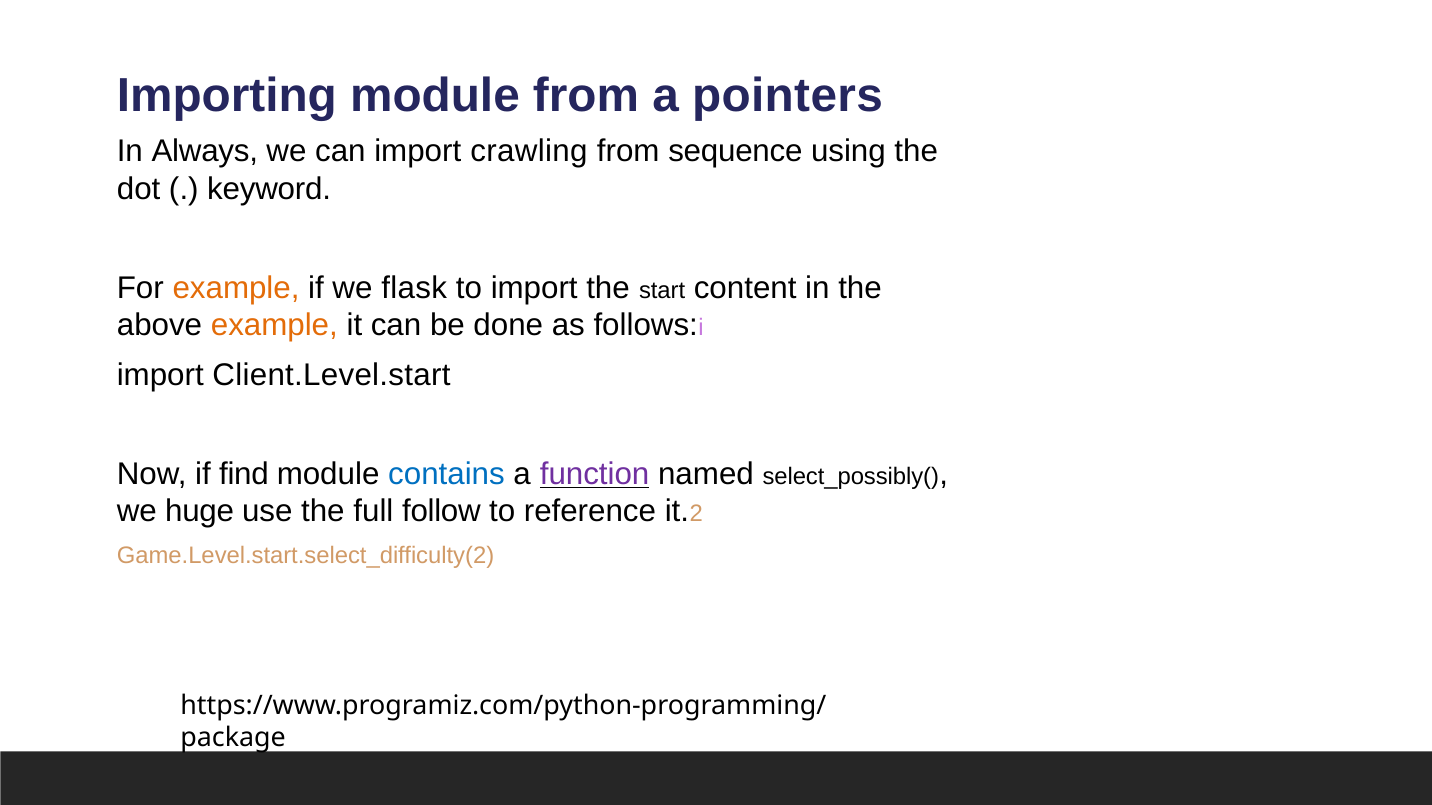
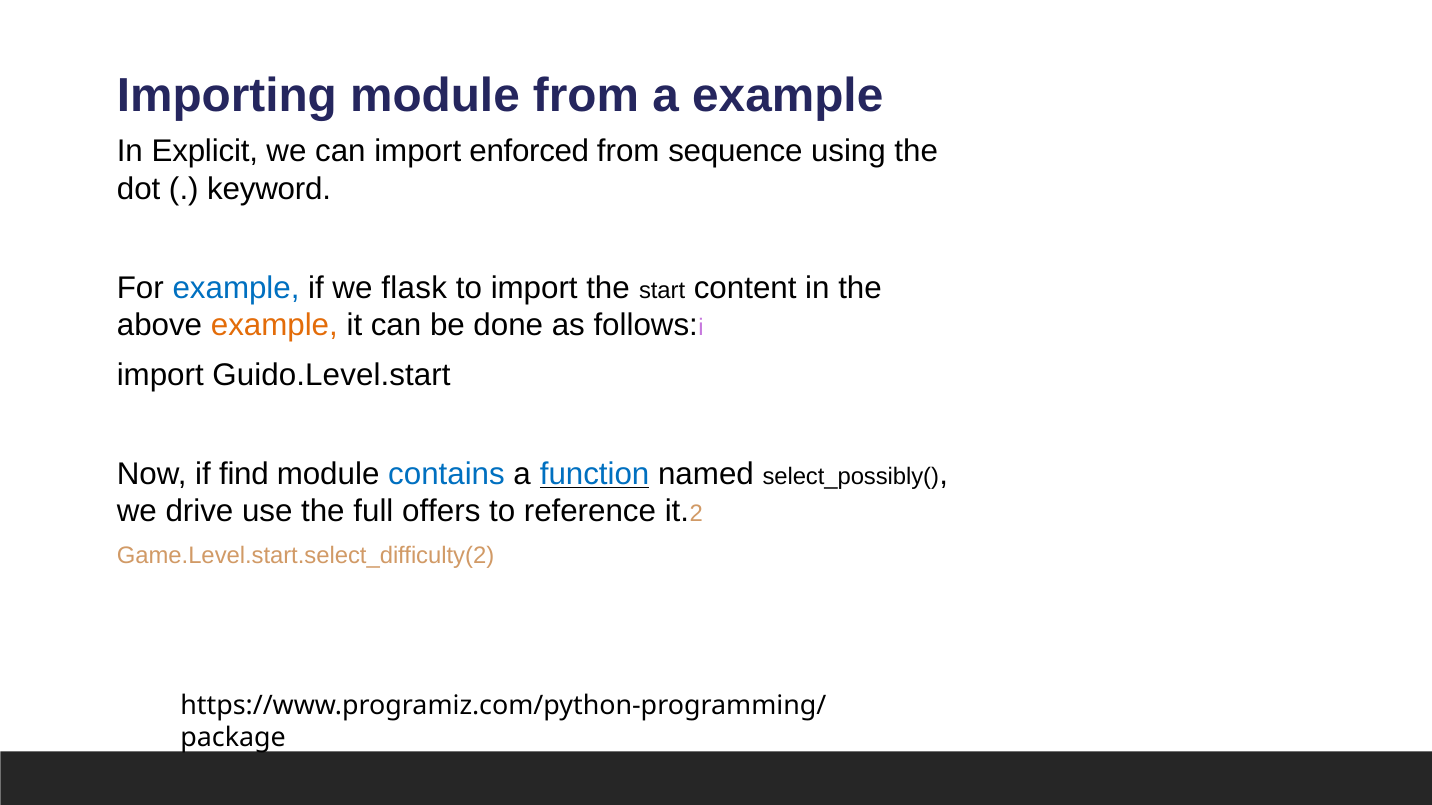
a pointers: pointers -> example (788, 96)
Always: Always -> Explicit (205, 151)
crawling: crawling -> enforced (529, 151)
example colour: orange -> blue (236, 288)
Client.Level.start: Client.Level.start -> Guido.Level.start (332, 375)
function colour: purple -> blue (595, 474)
huge: huge -> drive (199, 512)
follow: follow -> offers (441, 512)
